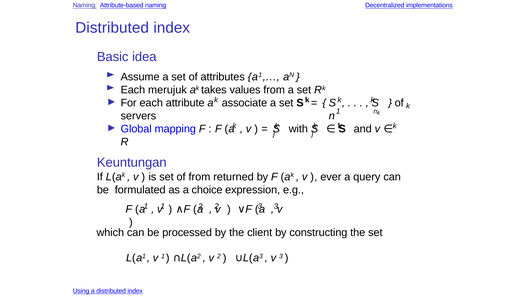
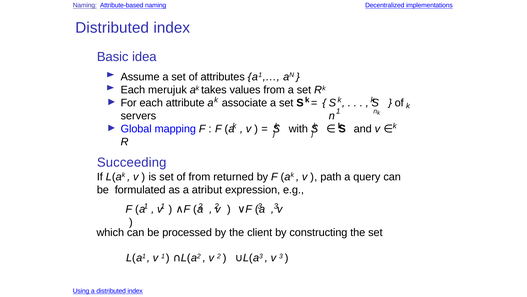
Keuntungan: Keuntungan -> Succeeding (132, 162)
ever: ever -> path (331, 176)
choice: choice -> atribut (207, 190)
